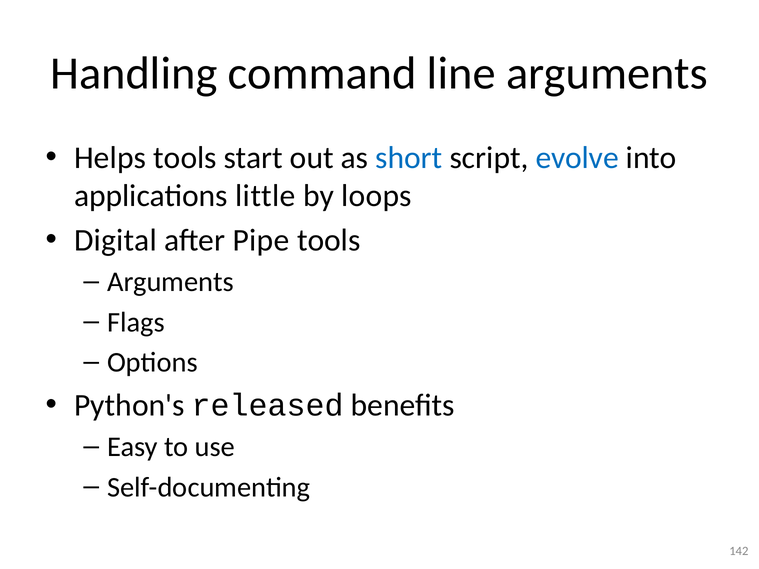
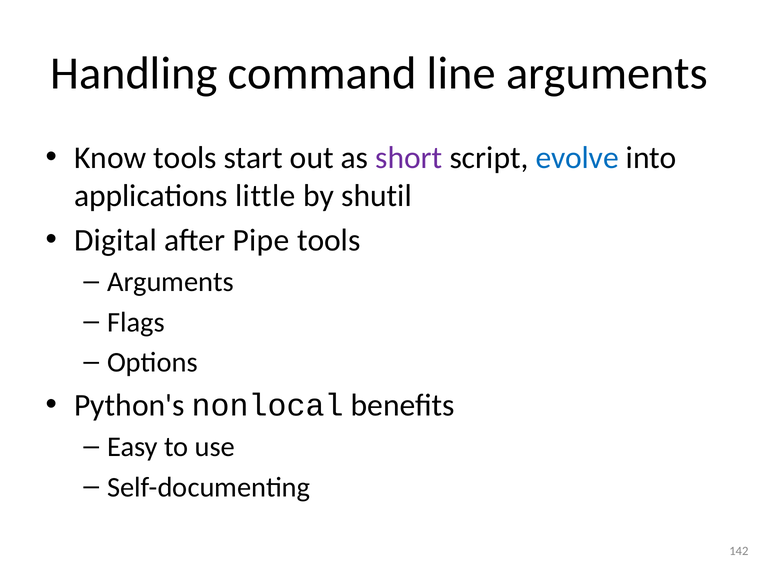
Helps: Helps -> Know (110, 158)
short colour: blue -> purple (409, 158)
loops: loops -> shutil (377, 196)
released: released -> nonlocal (268, 405)
